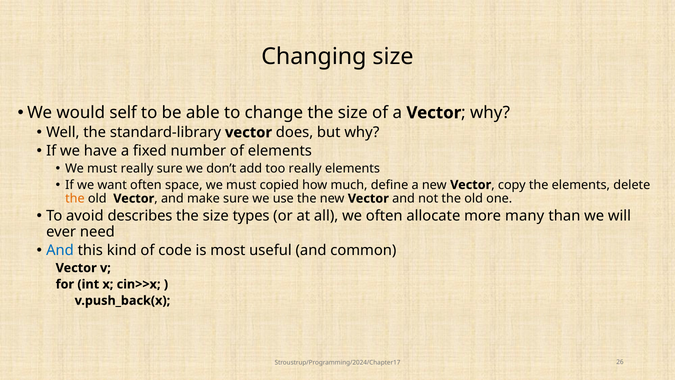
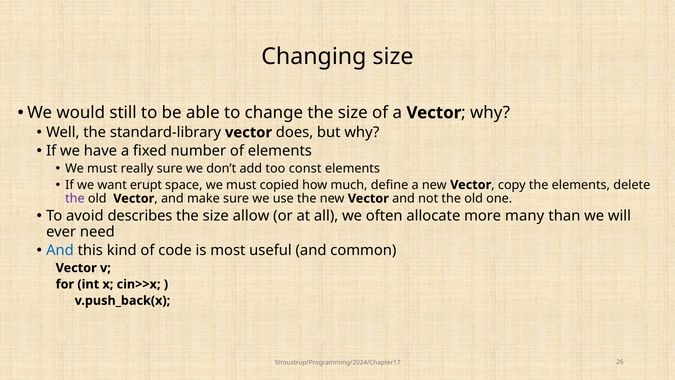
self: self -> still (123, 113)
too really: really -> const (305, 168)
want often: often -> erupt (146, 185)
the colour: orange -> purple (75, 198)
types: types -> allow (251, 216)
